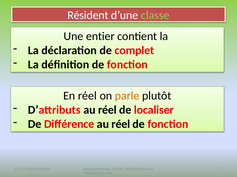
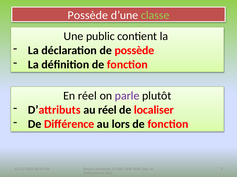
Résident: Résident -> Possède (88, 15)
entier: entier -> public (100, 36)
de complet: complet -> possède (134, 51)
parle colour: orange -> purple (127, 96)
réel: réel -> lors (121, 125)
